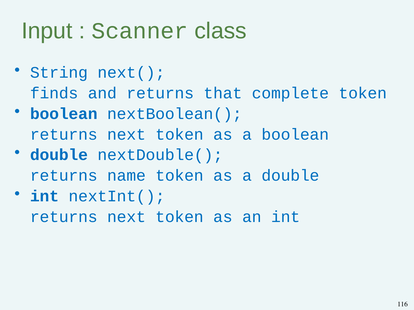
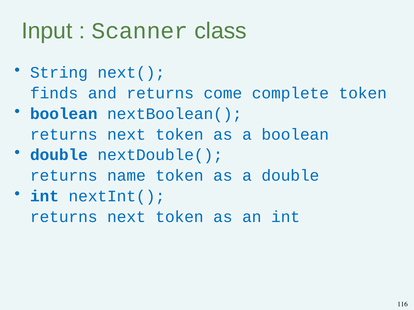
that: that -> come (223, 93)
